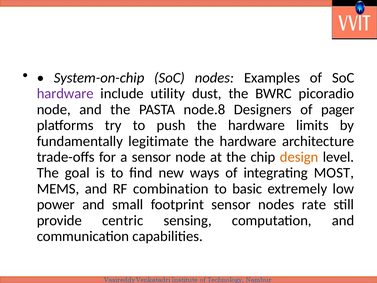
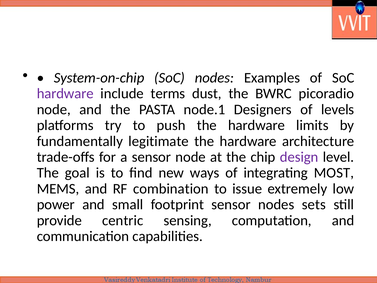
utility: utility -> terms (168, 94)
node.8: node.8 -> node.1 (204, 109)
pager: pager -> levels (338, 109)
design colour: orange -> purple (299, 157)
basic: basic -> issue (247, 189)
rate: rate -> sets (314, 204)
